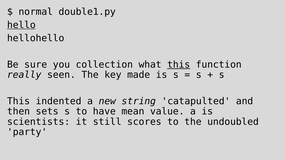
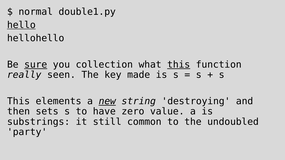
sure underline: none -> present (36, 65)
indented: indented -> elements (59, 101)
new underline: none -> present (107, 101)
catapulted: catapulted -> destroying (196, 101)
mean: mean -> zero (133, 112)
scientists: scientists -> substrings (39, 122)
scores: scores -> common (144, 122)
